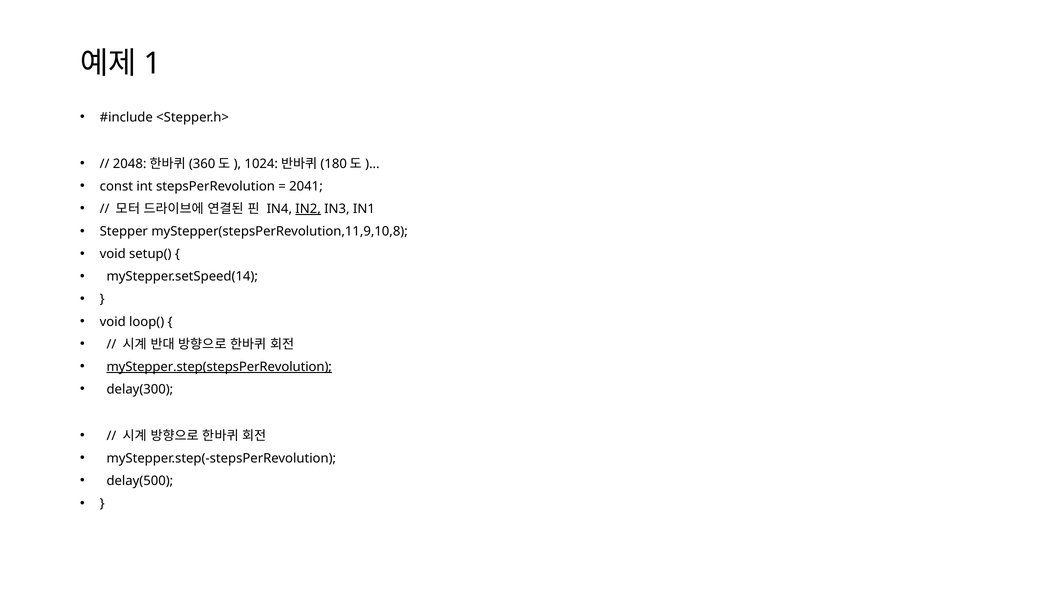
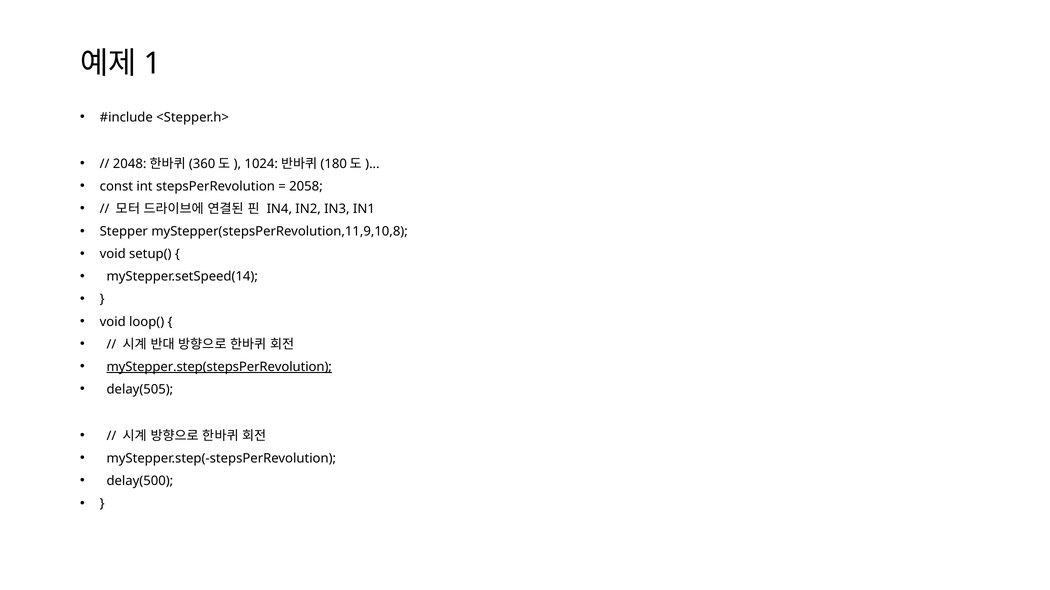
2041: 2041 -> 2058 (306, 187)
IN2 underline: present -> none (308, 209)
delay(300: delay(300 -> delay(505 (140, 390)
